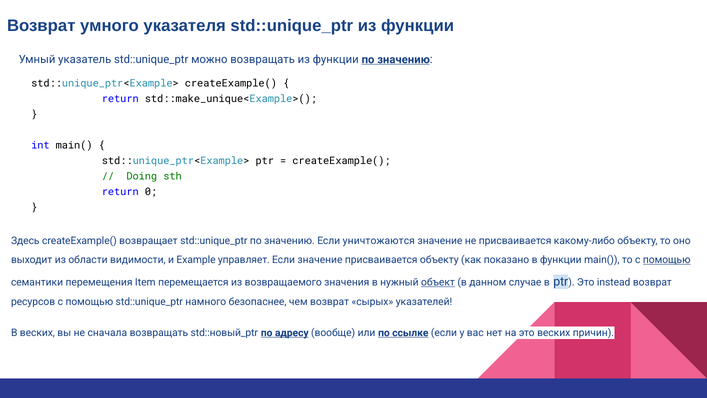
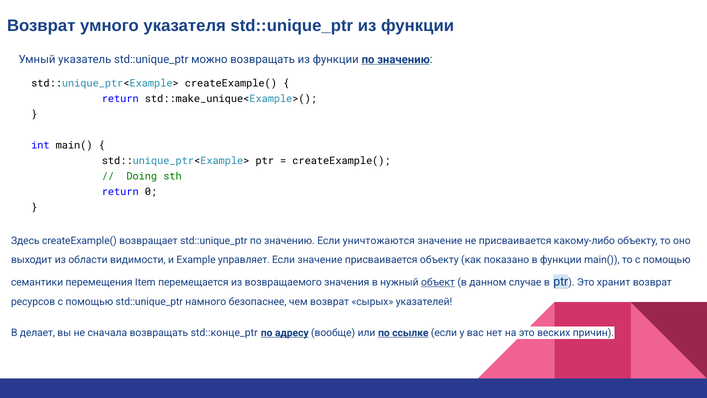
помощью underline: present -> none (667, 260)
instead: instead -> хранит (614, 282)
В веских: веских -> делает (37, 333)
std::новый_ptr: std::новый_ptr -> std::конце_ptr (224, 333)
